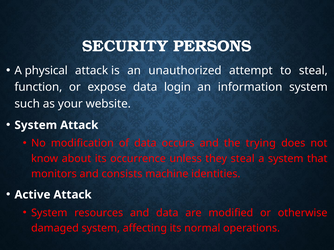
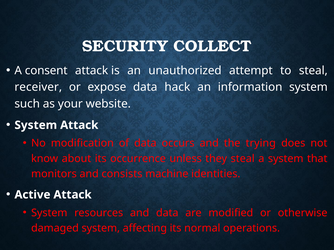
PERSONS: PERSONS -> COLLECT (212, 46)
physical: physical -> consent (46, 71)
function: function -> receiver (38, 87)
login: login -> hack (177, 87)
